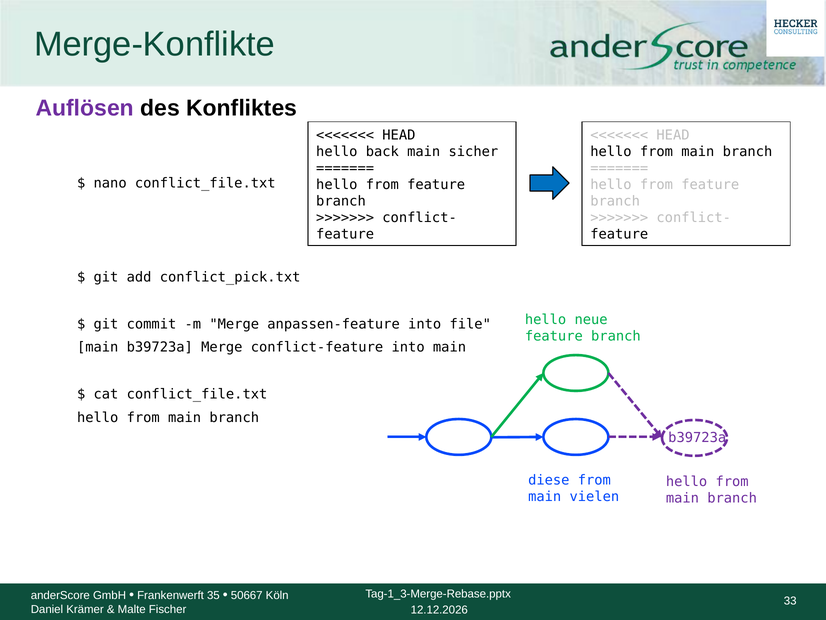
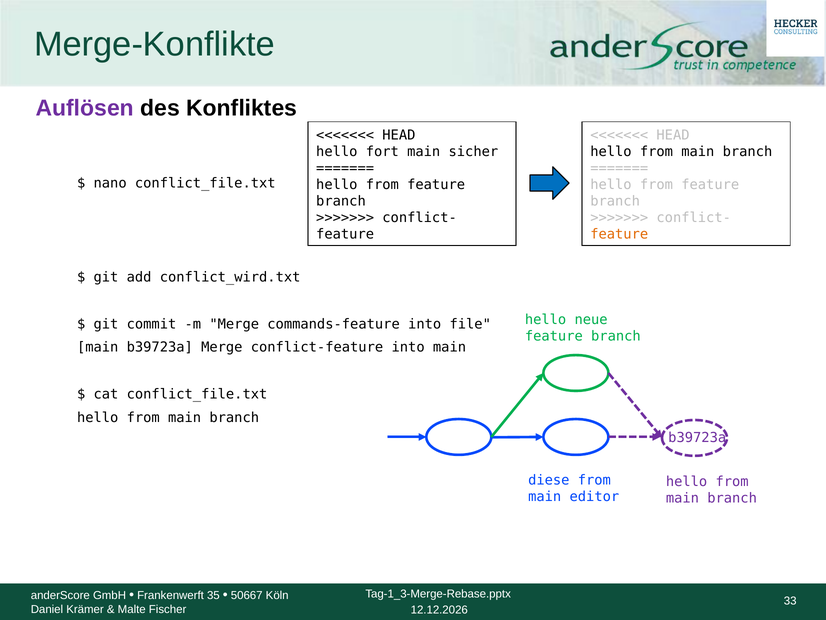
back: back -> fort (382, 151)
feature colour: black -> orange (619, 234)
conflict_pick.txt: conflict_pick.txt -> conflict_wird.txt (230, 277)
anpassen-feature: anpassen-feature -> commands-feature (334, 324)
vielen: vielen -> editor (594, 496)
